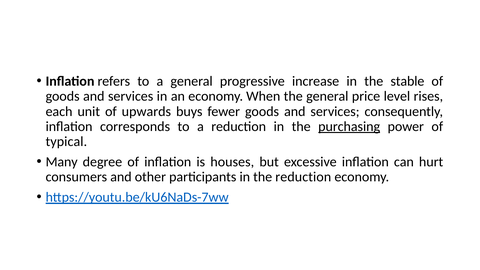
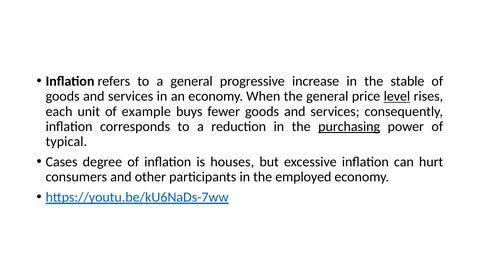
level underline: none -> present (397, 96)
upwards: upwards -> example (146, 111)
Many: Many -> Cases (62, 162)
the reduction: reduction -> employed (303, 177)
